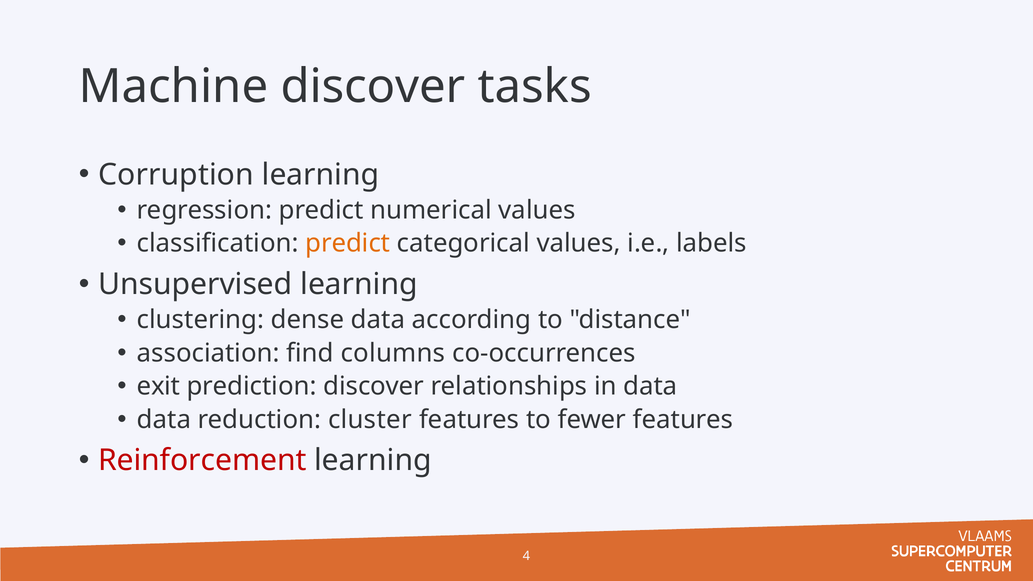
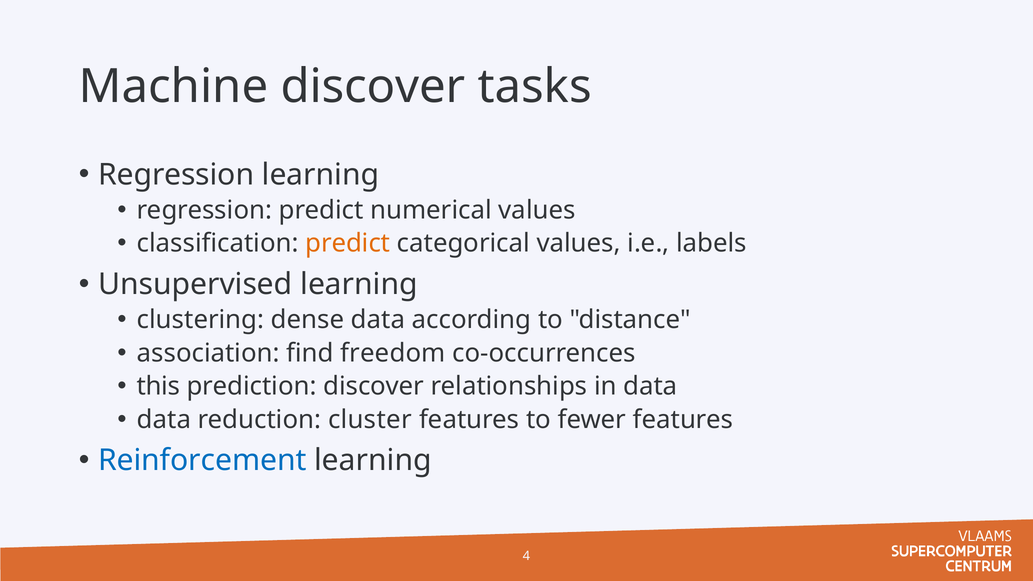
Corruption: Corruption -> Regression (176, 175)
columns: columns -> freedom (393, 353)
exit: exit -> this (158, 386)
Reinforcement colour: red -> blue (202, 461)
